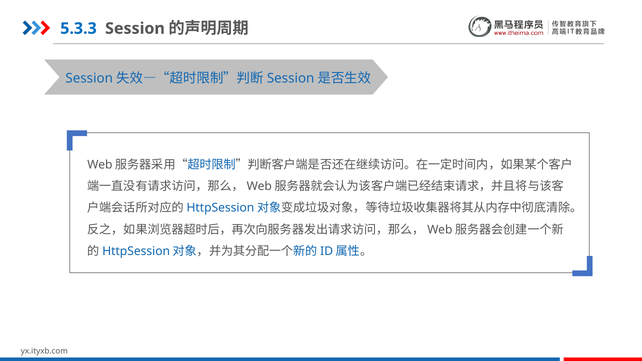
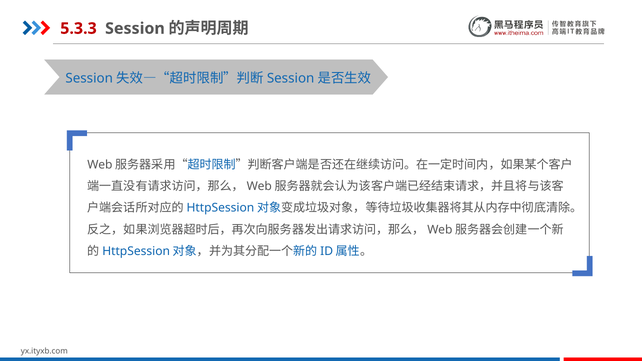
5.3.3 colour: blue -> red (78, 28)
